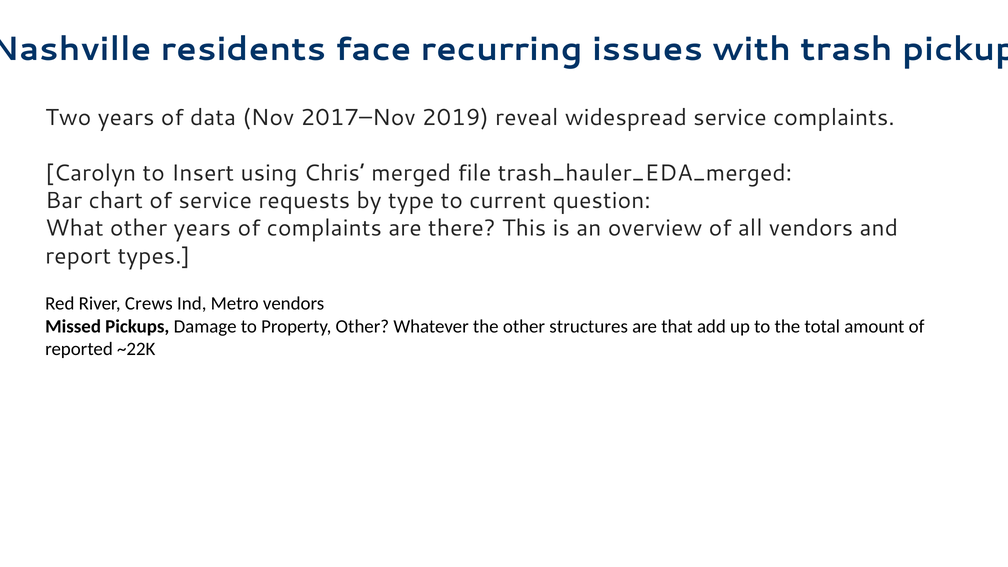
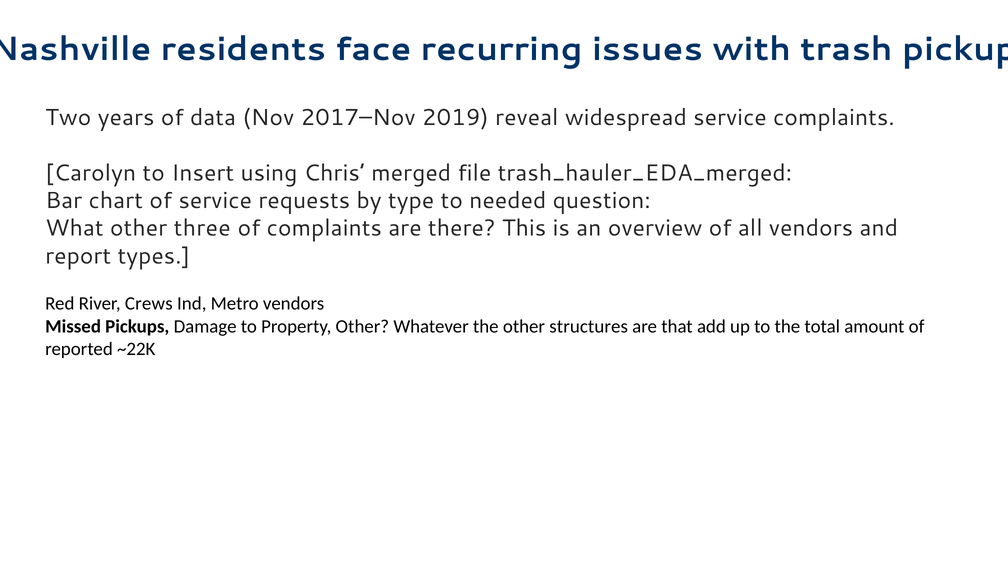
current: current -> needed (508, 201)
other years: years -> three (202, 228)
